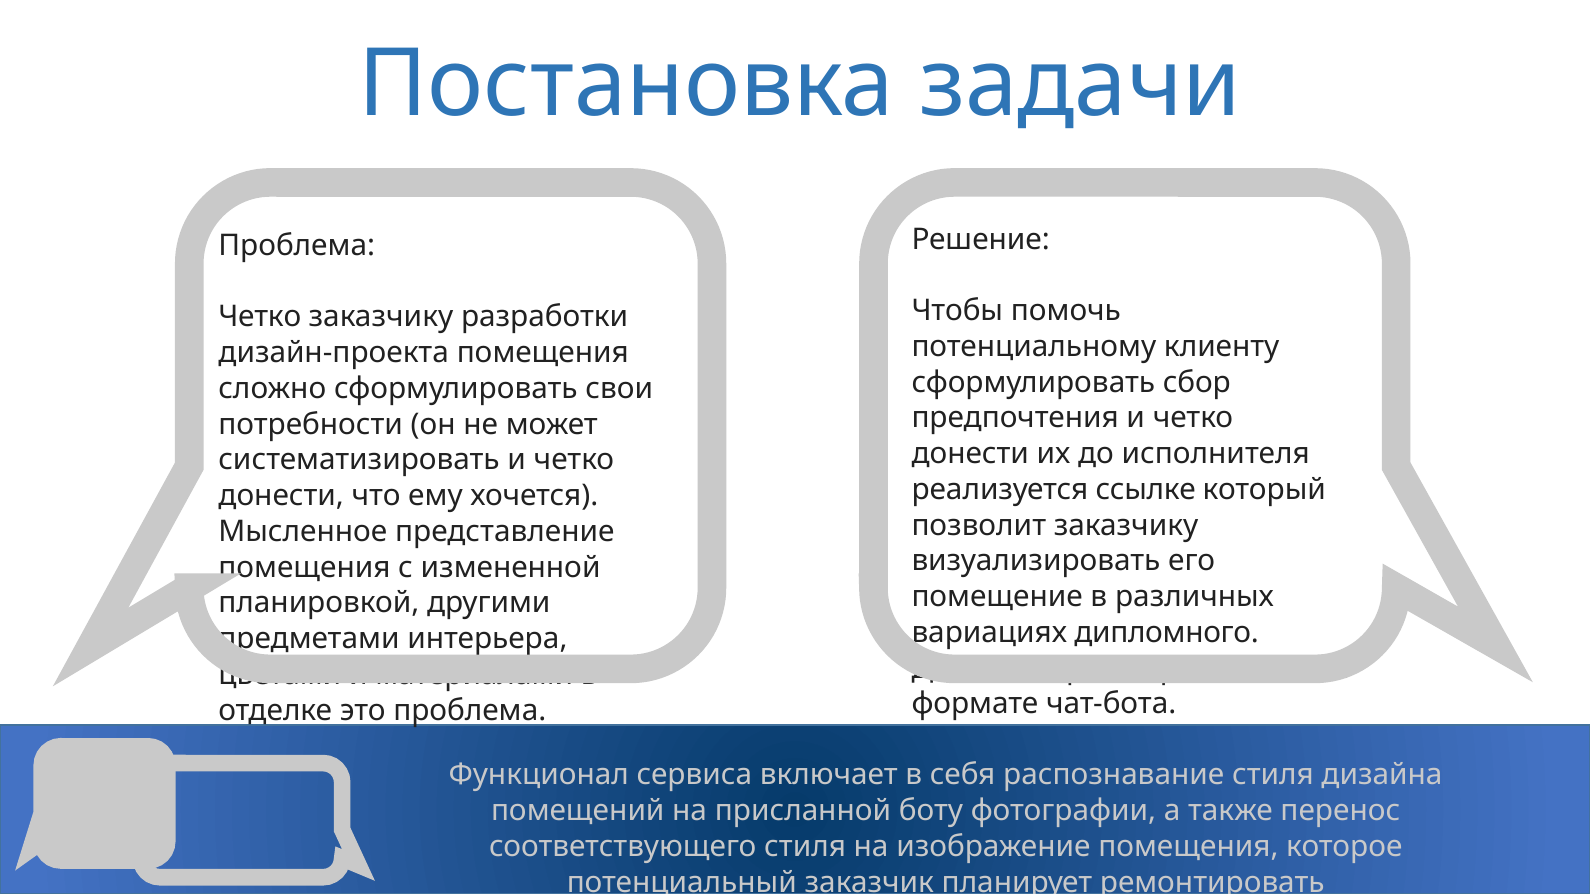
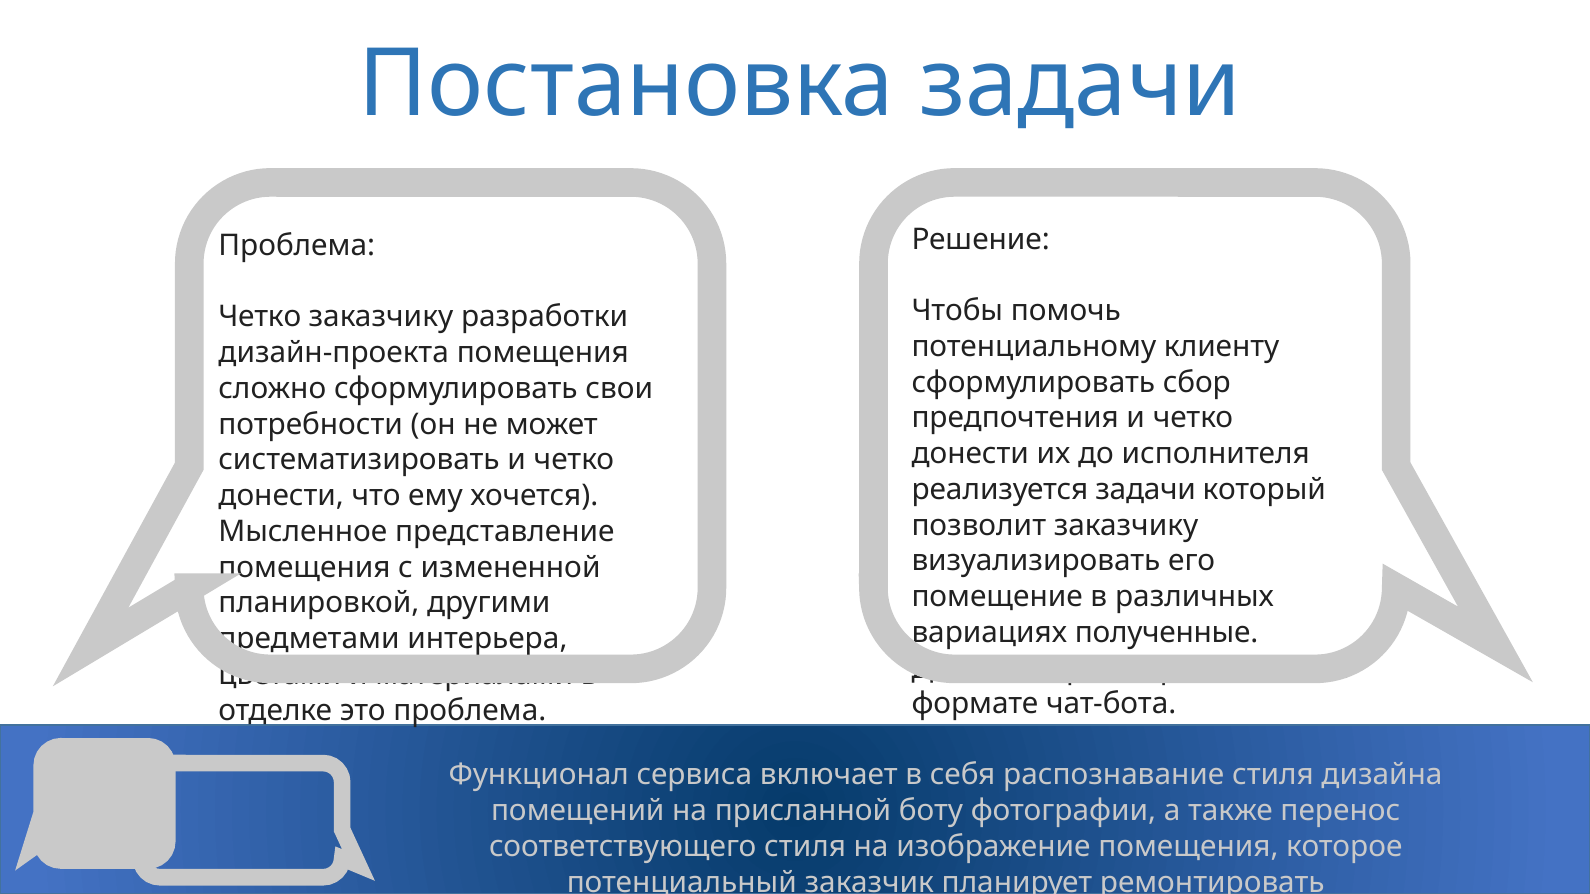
реализуется ссылке: ссылке -> задачи (1146, 490)
дипломного: дипломного -> полученные (1167, 633)
